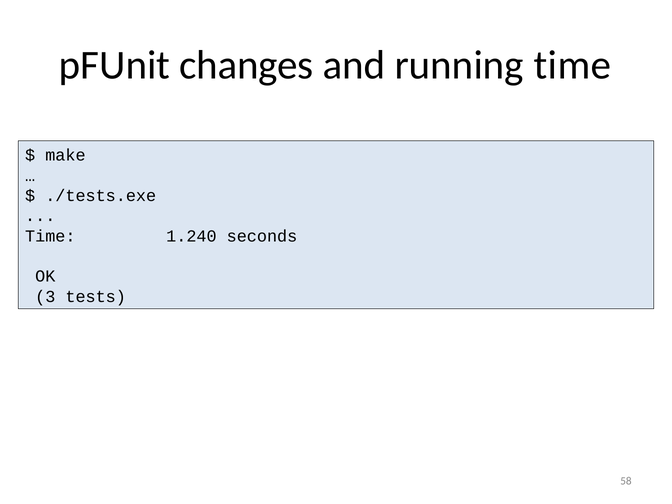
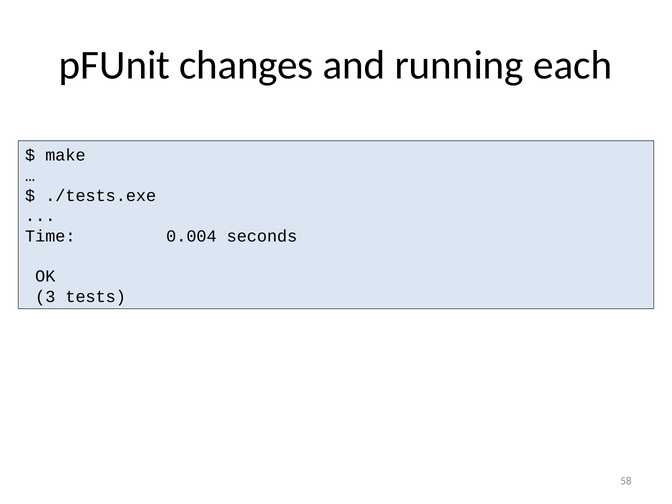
running time: time -> each (573, 65)
1.240: 1.240 -> 0.004 (191, 236)
